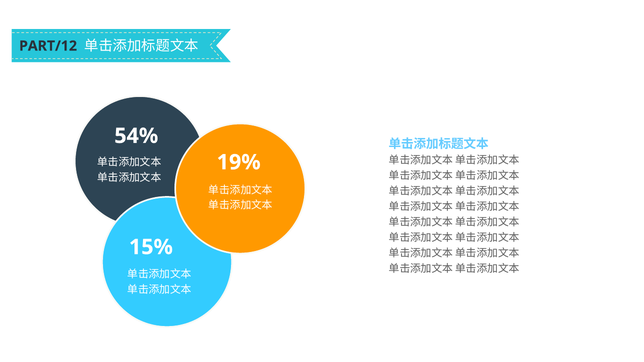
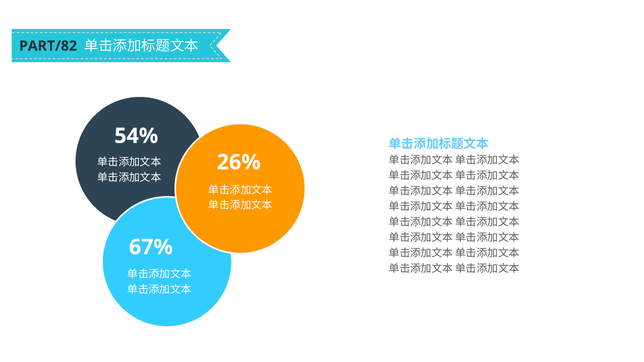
PART/12: PART/12 -> PART/82 (48, 46)
19%: 19% -> 26% (239, 162)
15%: 15% -> 67% (151, 247)
